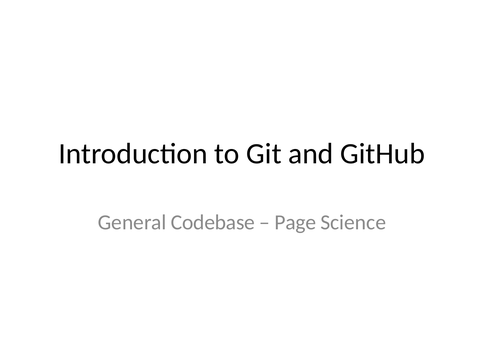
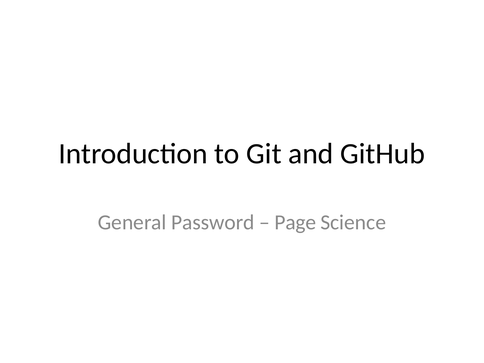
Codebase: Codebase -> Password (213, 223)
